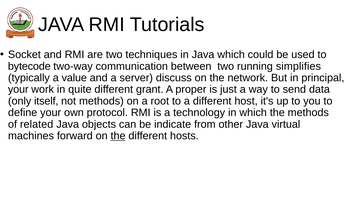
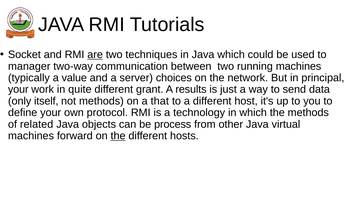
are underline: none -> present (95, 55)
bytecode: bytecode -> manager (29, 66)
running simplifies: simplifies -> machines (299, 66)
discuss: discuss -> choices (174, 78)
proper: proper -> results (191, 89)
root: root -> that (160, 101)
indicate: indicate -> process (173, 124)
